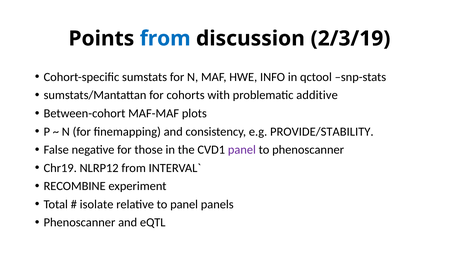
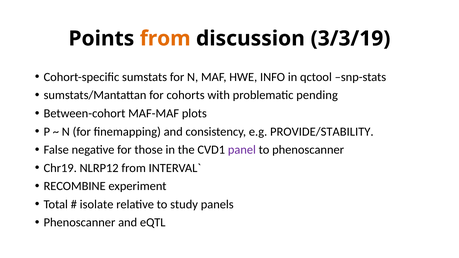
from colour: blue -> orange (165, 39)
2/3/19: 2/3/19 -> 3/3/19 (351, 39)
additive: additive -> pending (317, 95)
to panel: panel -> study (184, 204)
